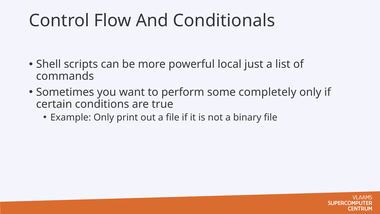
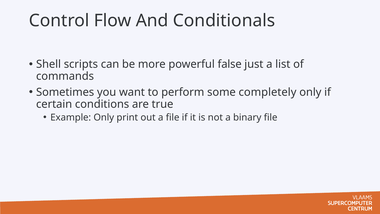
local: local -> false (230, 64)
